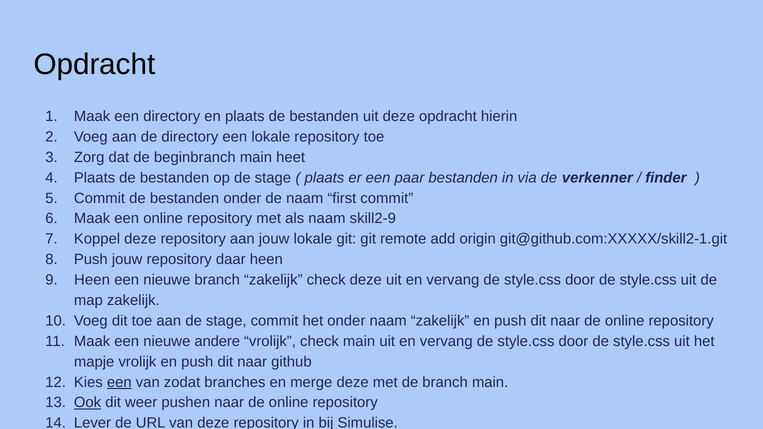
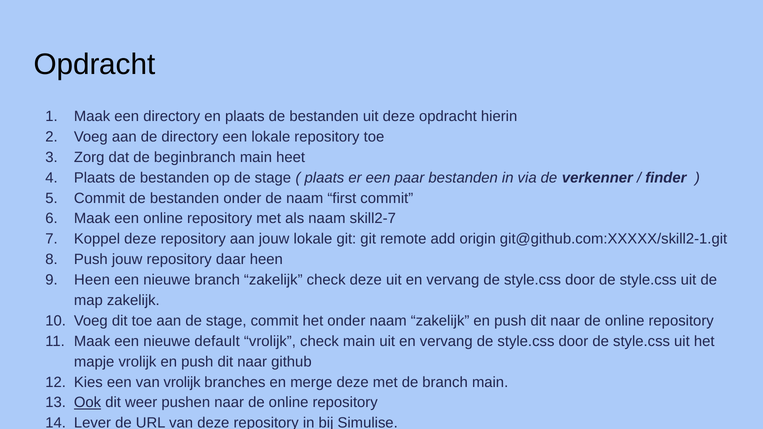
skill2-9: skill2-9 -> skill2-7 (373, 219)
andere: andere -> default (217, 341)
een underline: present -> none (119, 382)
van zodat: zodat -> vrolijk (182, 382)
